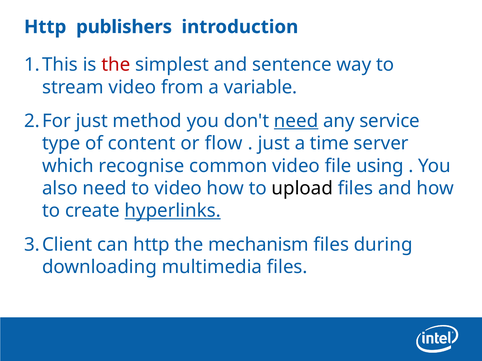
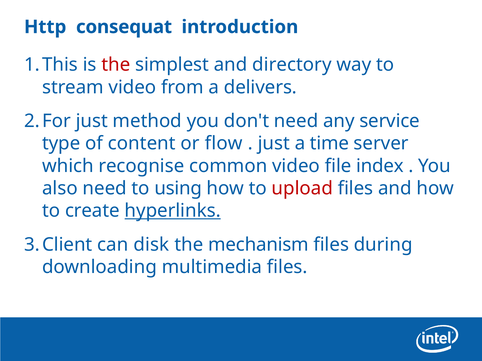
publishers: publishers -> consequat (124, 27)
sentence: sentence -> directory (292, 65)
variable: variable -> delivers (260, 87)
need underline: present -> none (296, 121)
using: using -> index (380, 166)
to video: video -> using (178, 189)
upload colour: black -> red (302, 189)
can http: http -> disk (151, 245)
